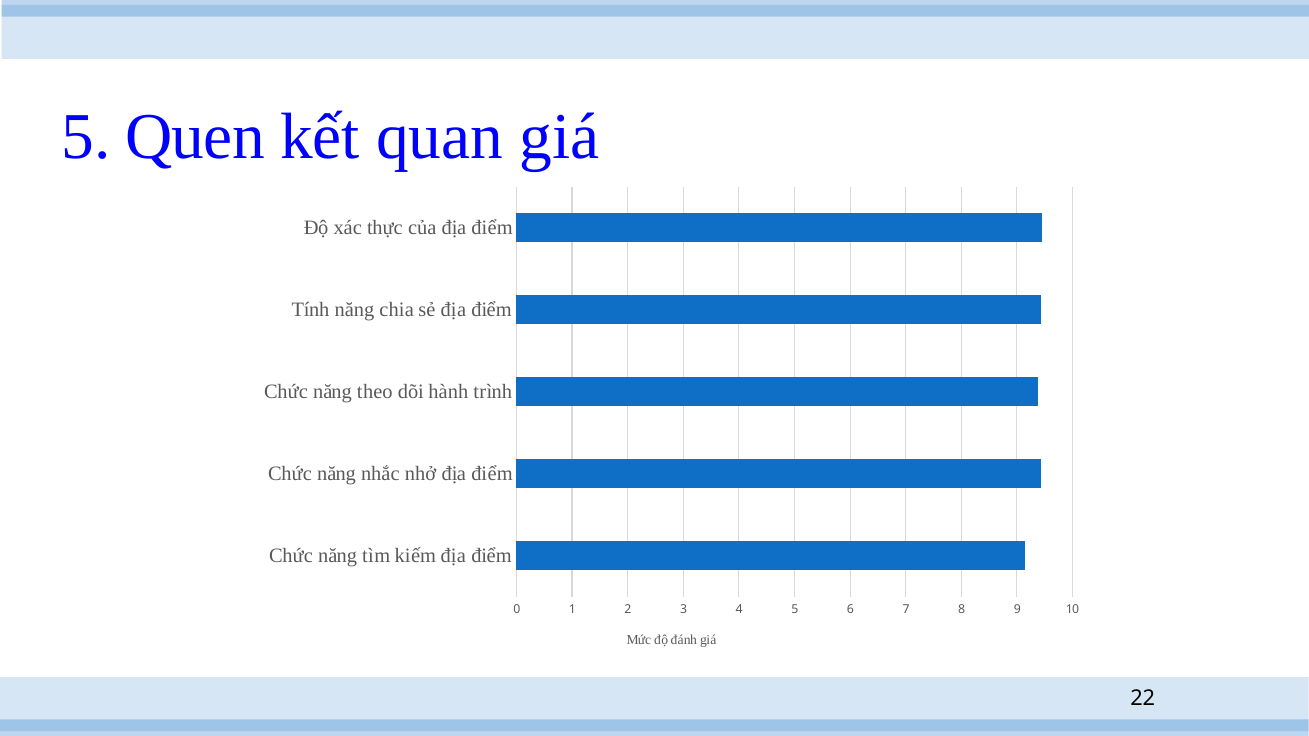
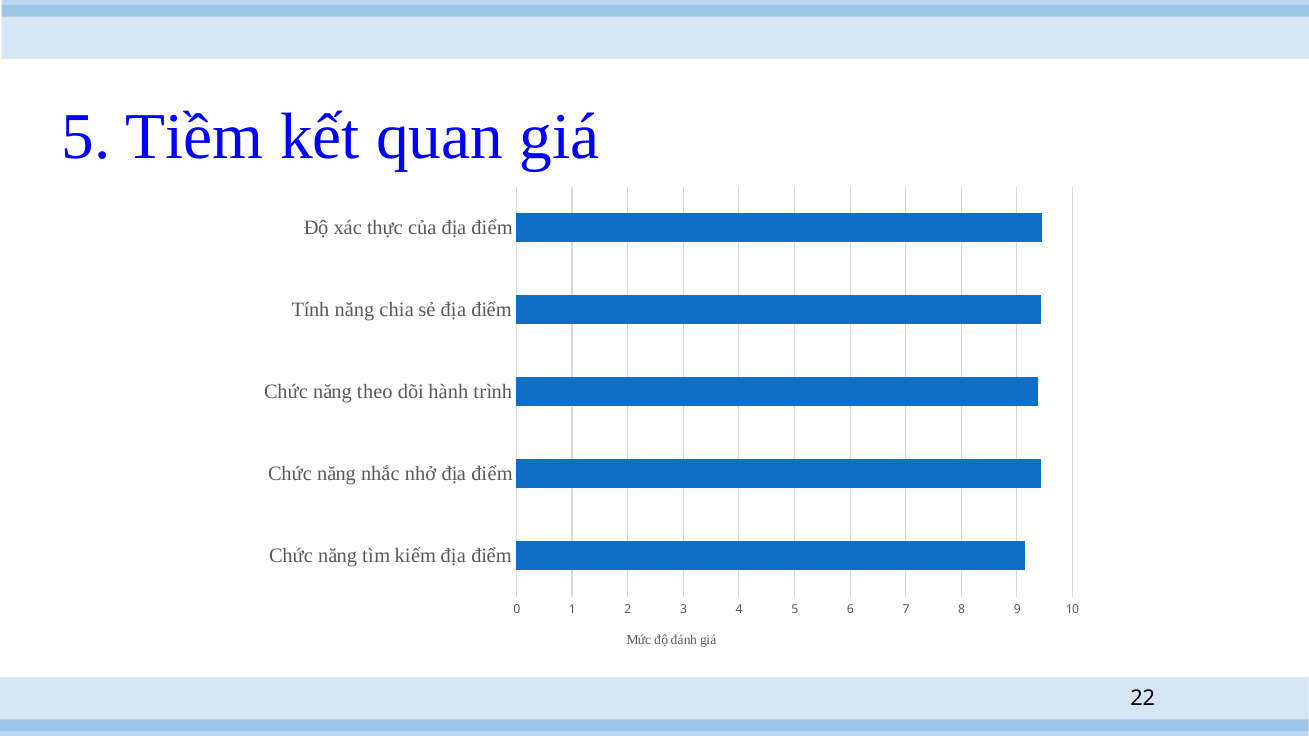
Quen: Quen -> Tiềm (195, 137)
